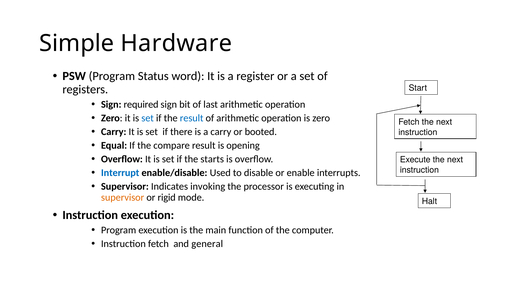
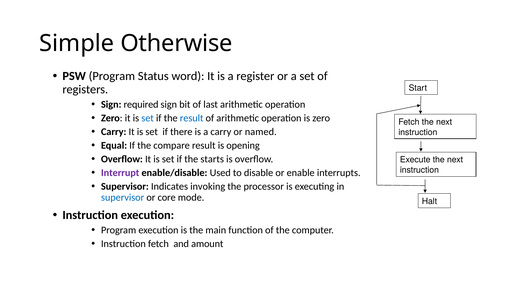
Hardware: Hardware -> Otherwise (176, 43)
booted: booted -> named (261, 132)
Interrupt colour: blue -> purple (120, 173)
supervisor colour: orange -> blue (123, 197)
rigid: rigid -> core (167, 197)
general: general -> amount (207, 243)
